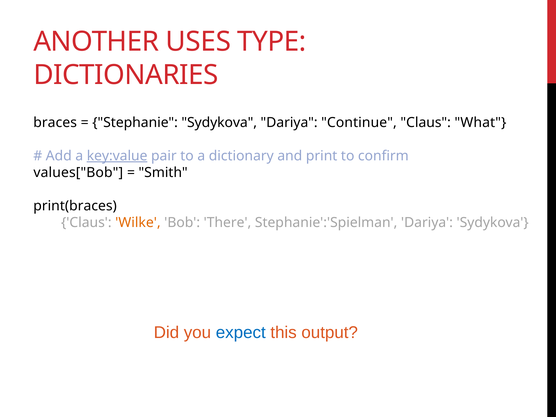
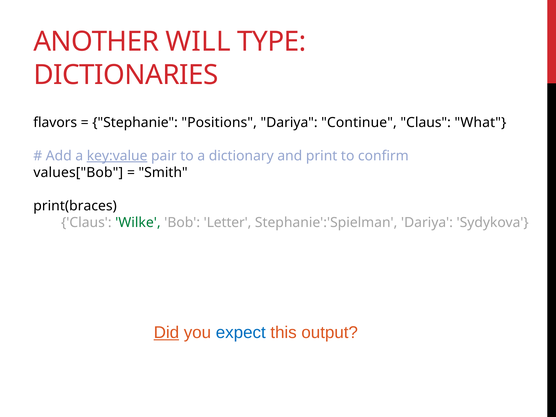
USES: USES -> WILL (198, 42)
braces: braces -> flavors (55, 123)
Stephanie Sydykova: Sydykova -> Positions (219, 123)
Wilke colour: orange -> green (138, 223)
There: There -> Letter (228, 223)
Did underline: none -> present (166, 333)
